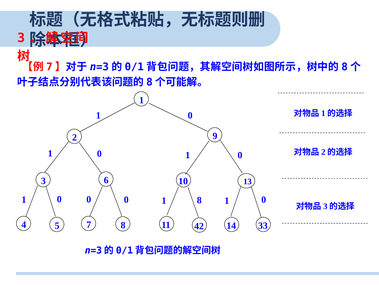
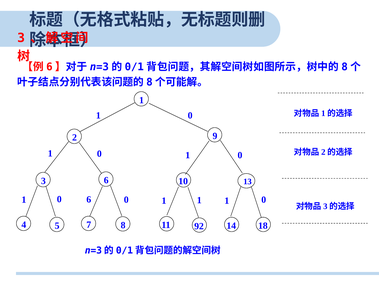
7: 7 -> 6 (49, 67)
8: 8 -> 1 (199, 200)
0: 0 -> 6 (89, 199)
42: 42 -> 92 (199, 226)
33: 33 -> 18 (263, 225)
